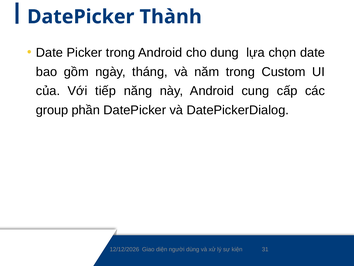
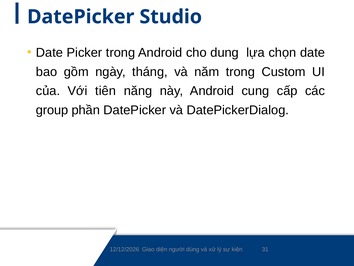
Thành: Thành -> Studio (171, 17)
tiếp: tiếp -> tiên (106, 91)
